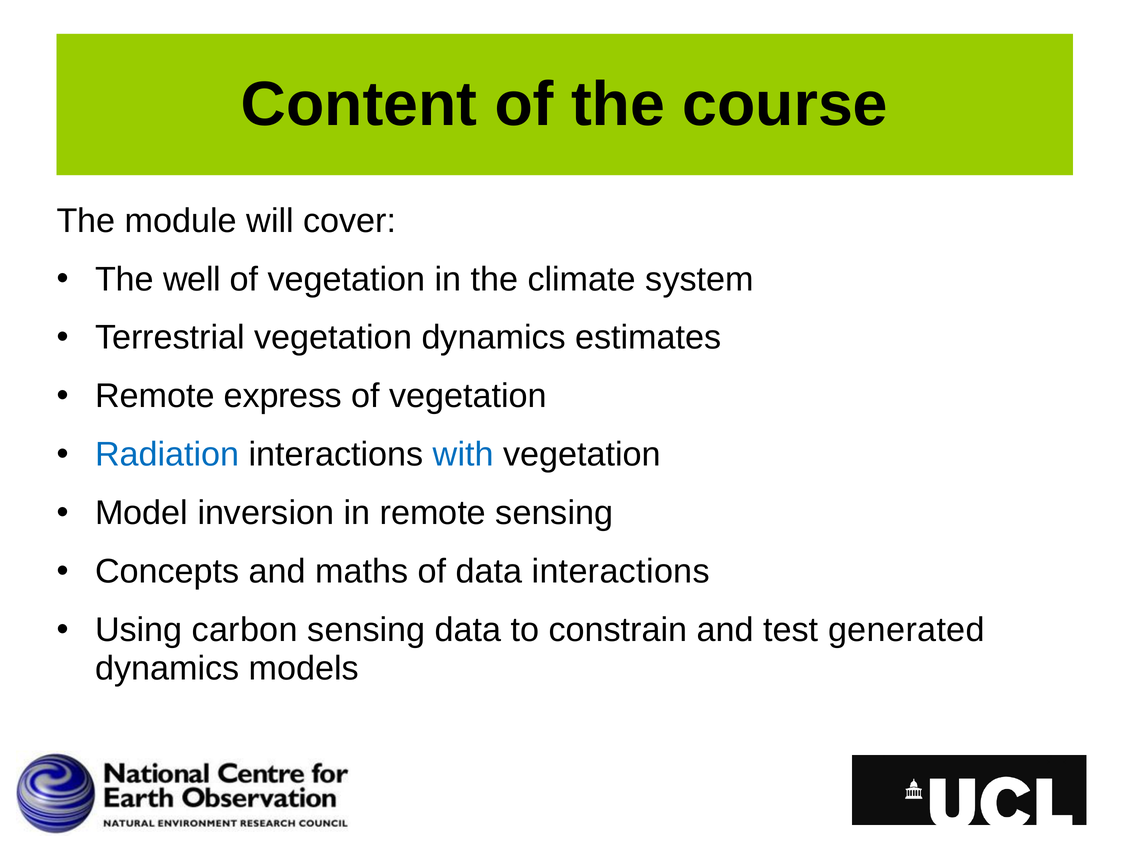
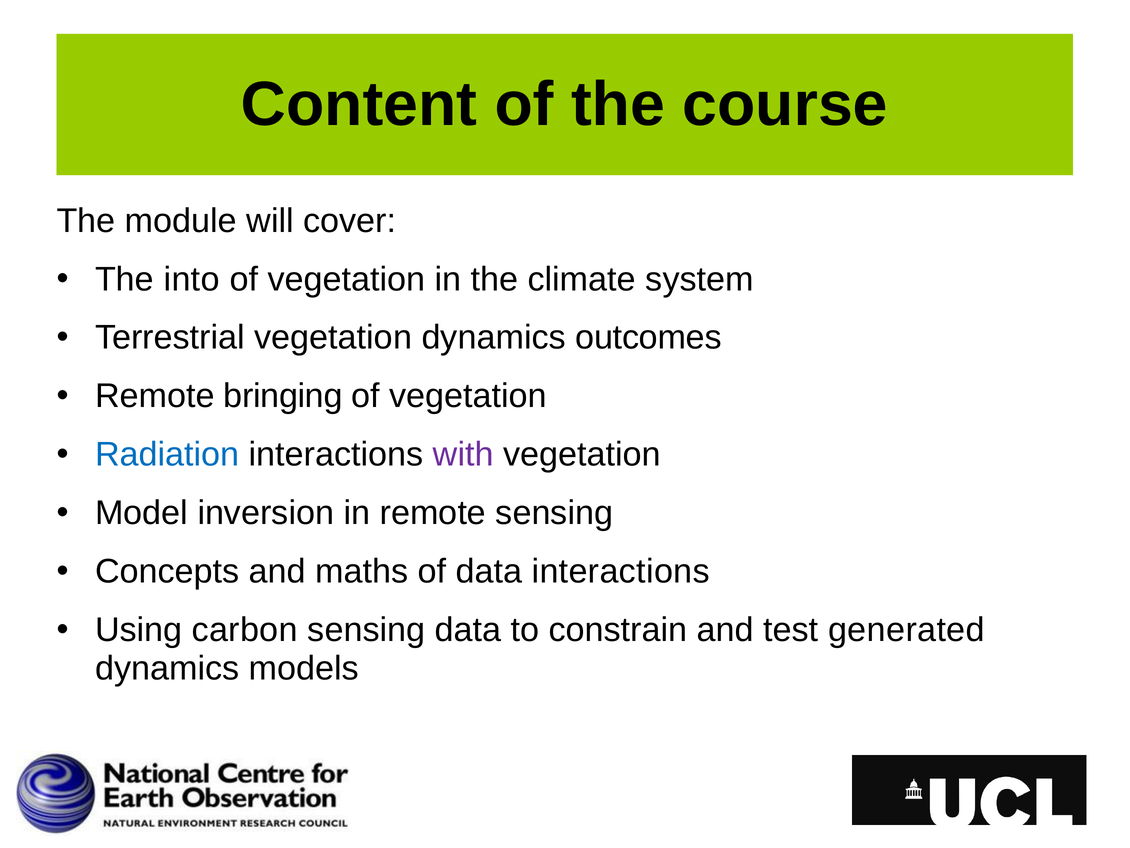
well: well -> into (192, 279)
estimates: estimates -> outcomes (648, 337)
express: express -> bringing (283, 396)
with colour: blue -> purple (463, 454)
